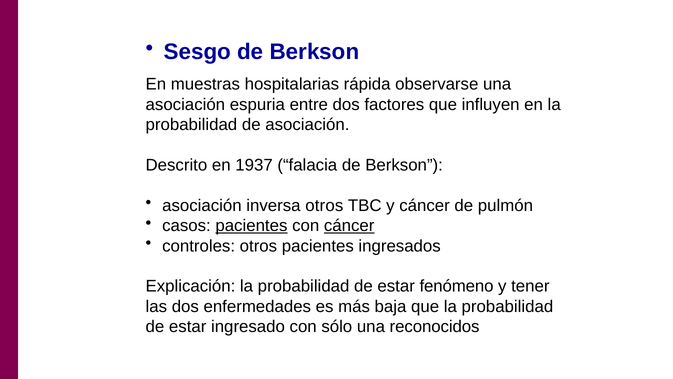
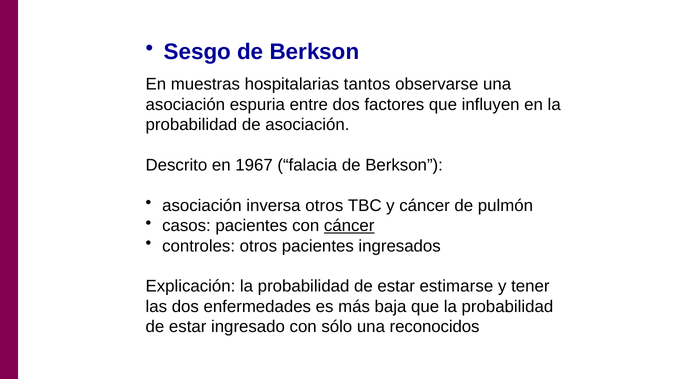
rápida: rápida -> tantos (367, 84)
1937: 1937 -> 1967 (254, 165)
pacientes underline: present -> none (251, 226)
fenómeno: fenómeno -> estimarse (456, 286)
